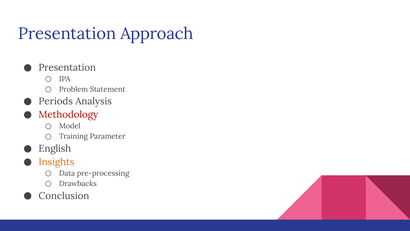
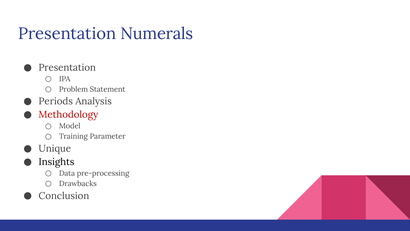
Approach: Approach -> Numerals (157, 34)
English: English -> Unique (55, 148)
Insights colour: orange -> black (56, 162)
